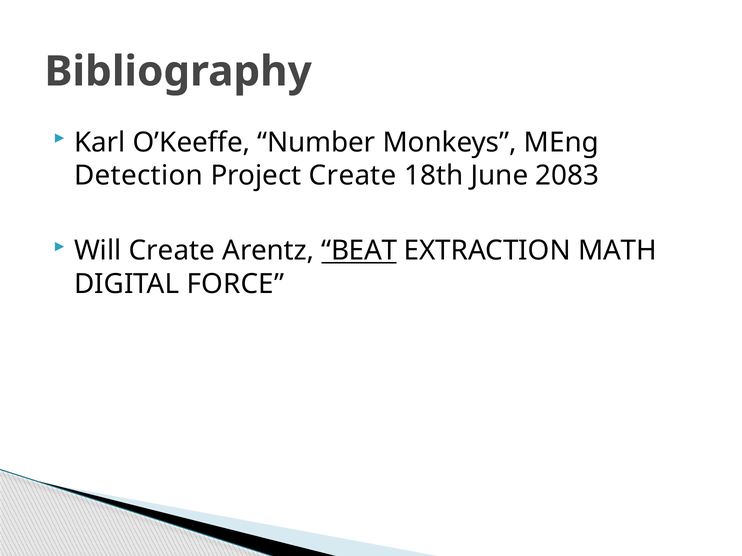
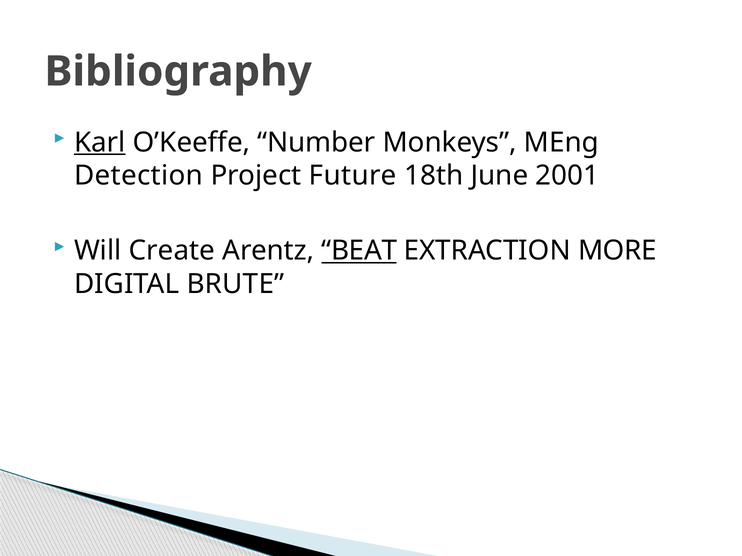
Karl underline: none -> present (100, 143)
Project Create: Create -> Future (353, 176)
2083: 2083 -> 2001 (567, 176)
MATH: MATH -> MORE (617, 251)
FORCE: FORCE -> BRUTE (235, 284)
